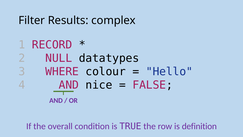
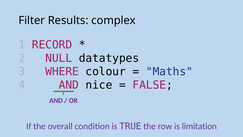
Hello: Hello -> Maths (169, 72)
definition: definition -> limitation (199, 126)
